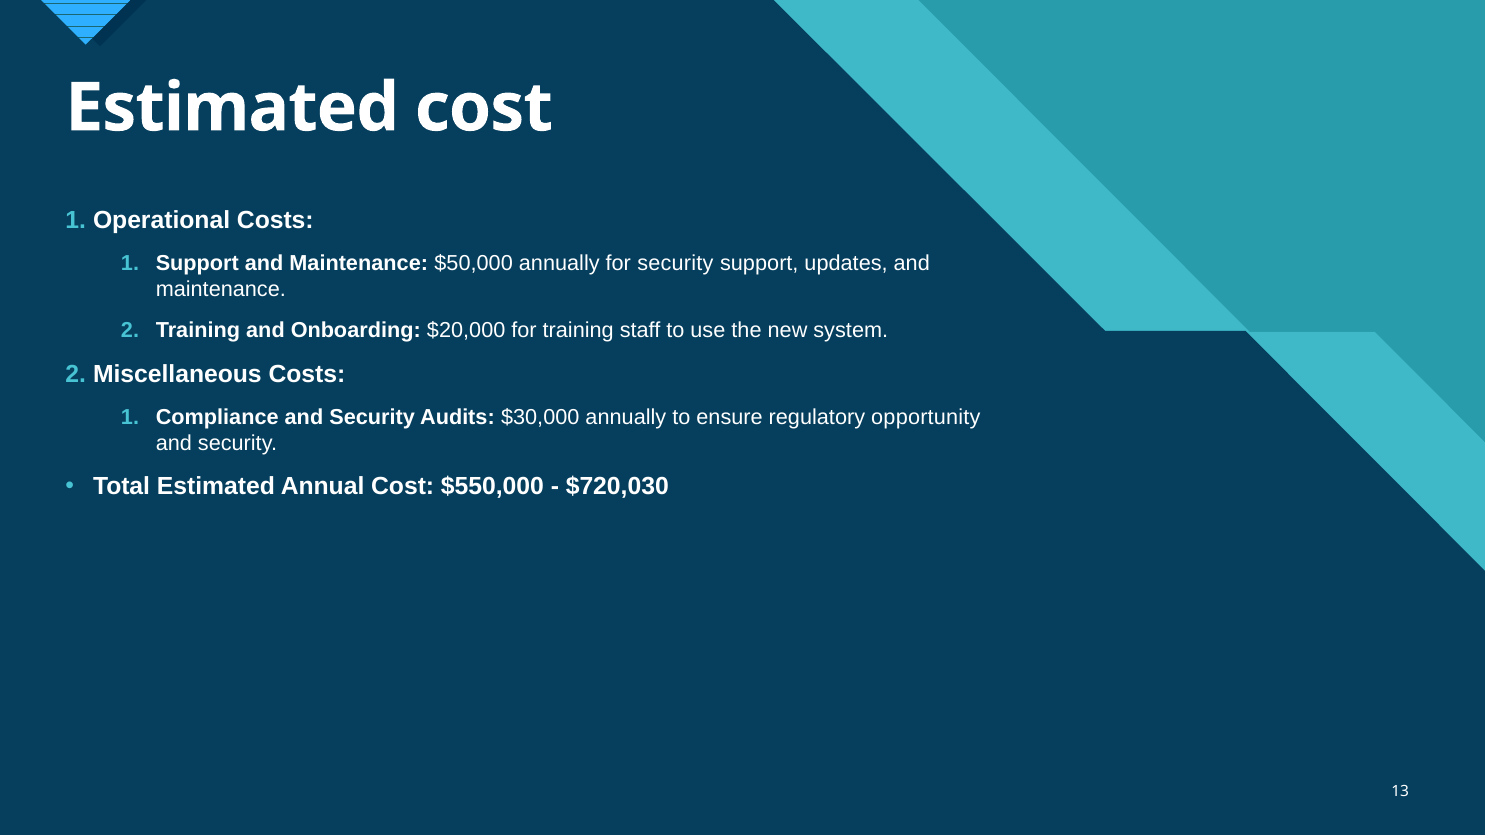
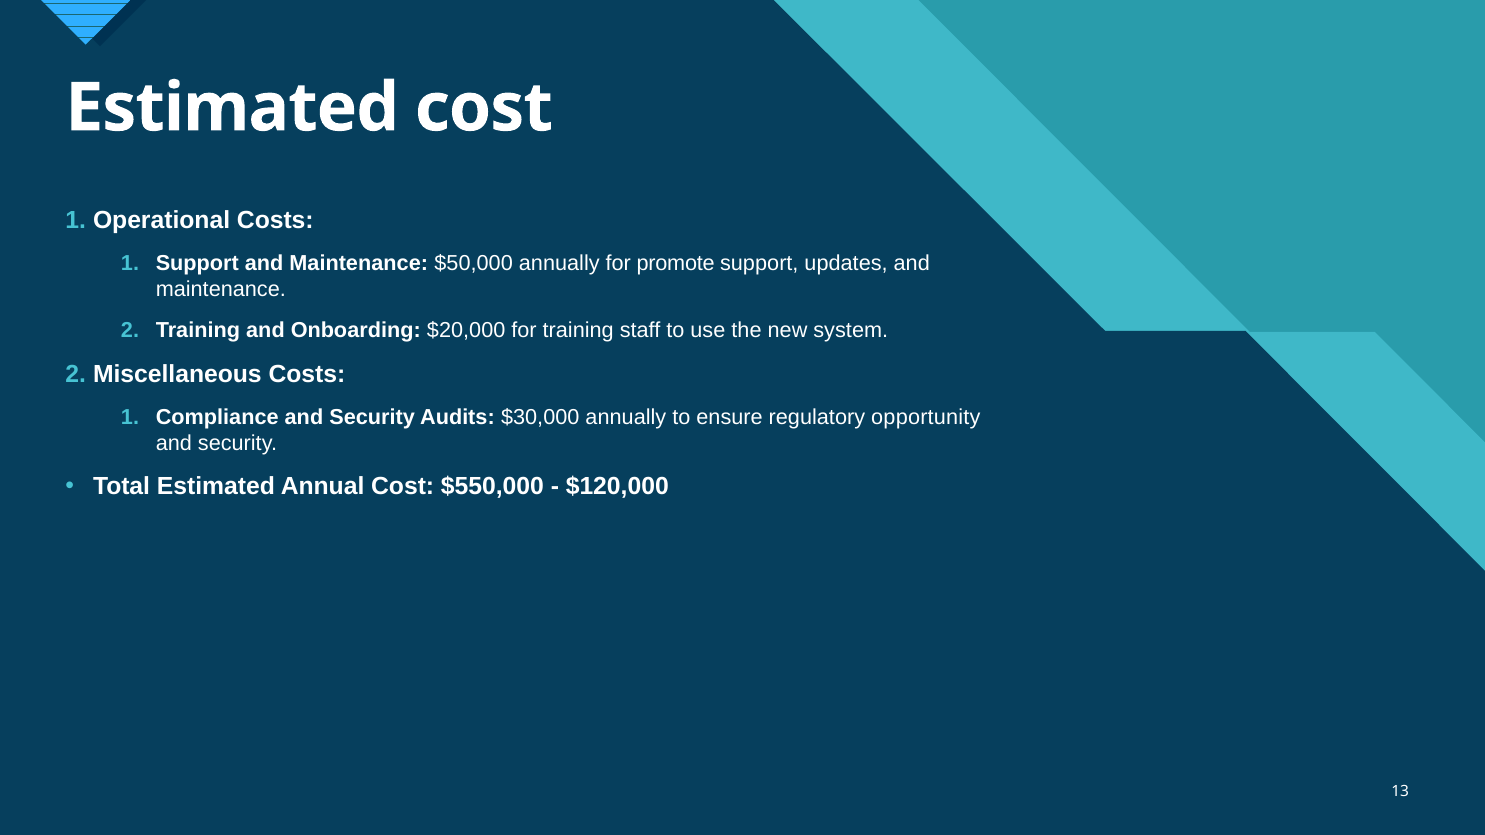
for security: security -> promote (676, 263)
$720,030: $720,030 -> $120,000 (617, 487)
